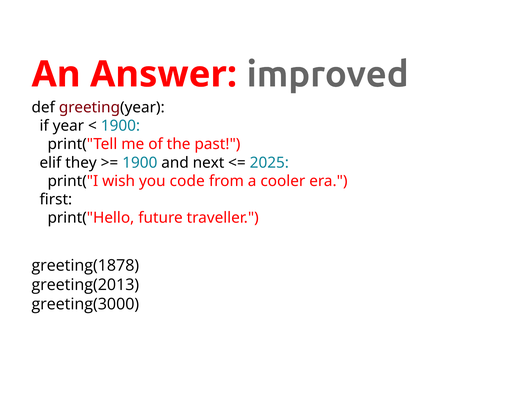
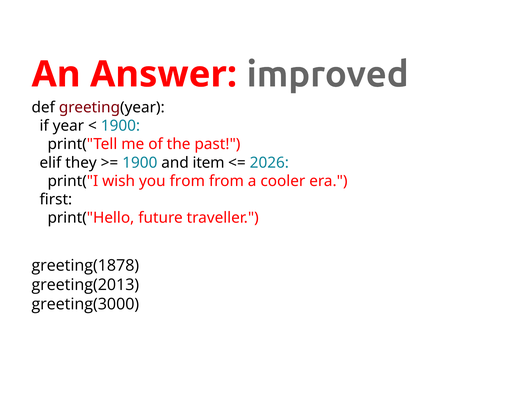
next: next -> item (209, 163)
2025: 2025 -> 2026 (269, 163)
you code: code -> from (187, 181)
